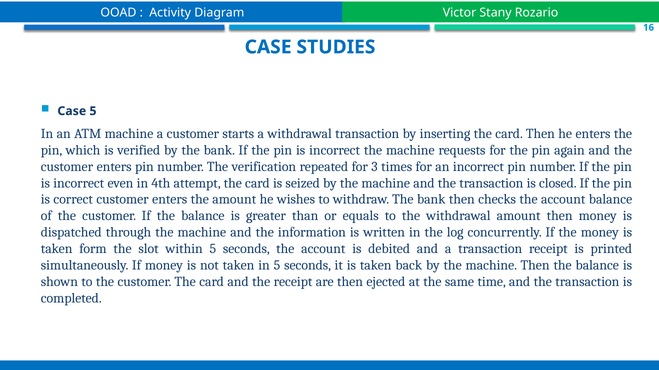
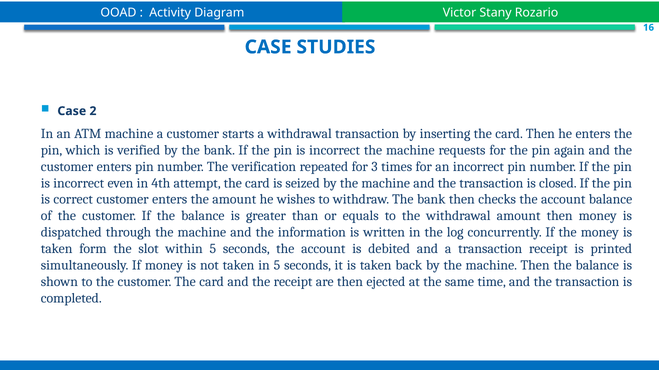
Case 5: 5 -> 2 (93, 111)
